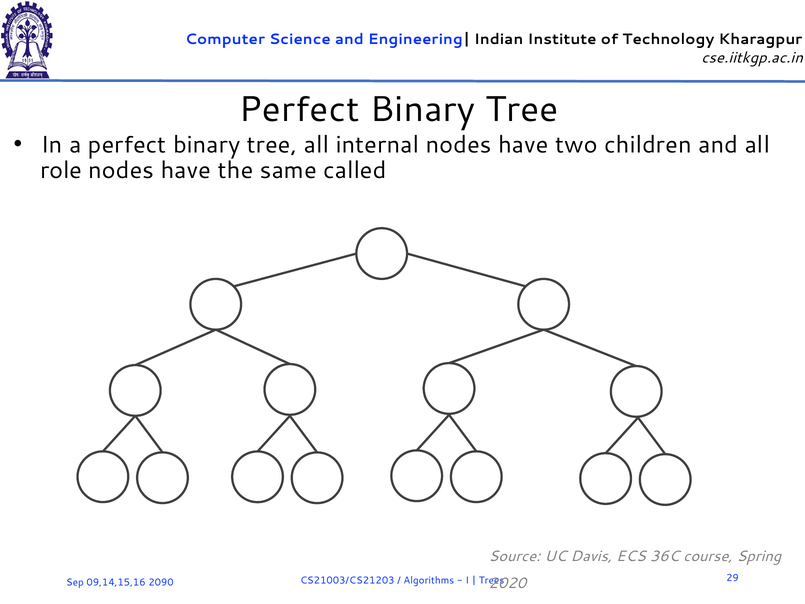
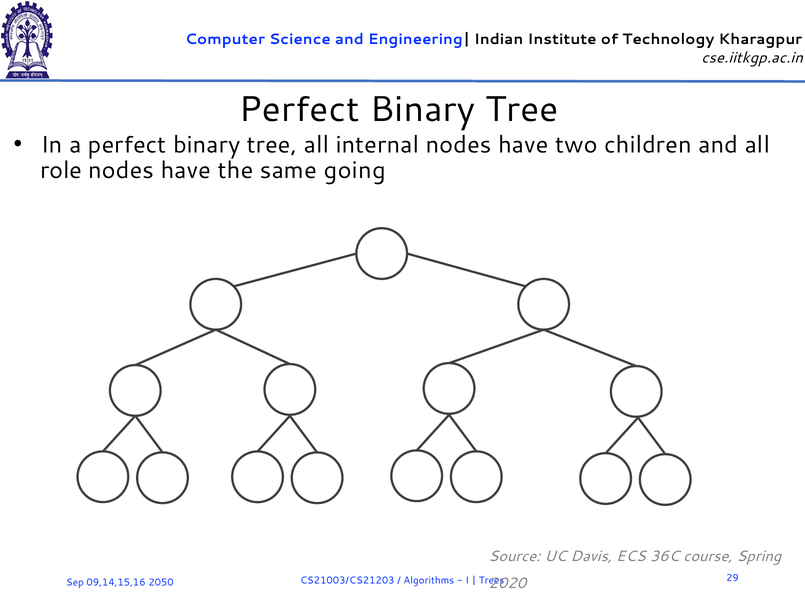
called: called -> going (355, 170)
2090: 2090 -> 2050 (161, 582)
